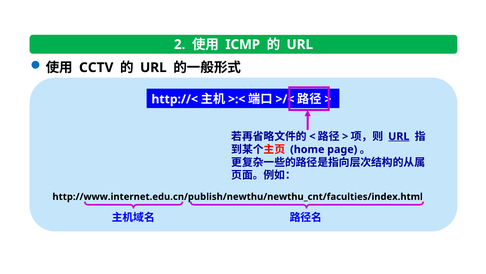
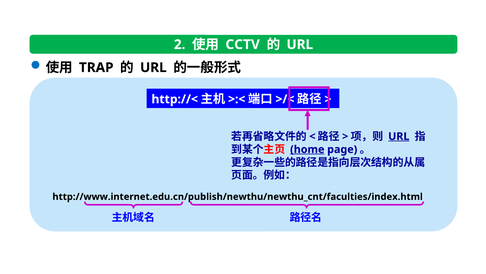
ICMP: ICMP -> CCTV (243, 44)
CCTV: CCTV -> TRAP (96, 67)
home underline: none -> present (307, 149)
